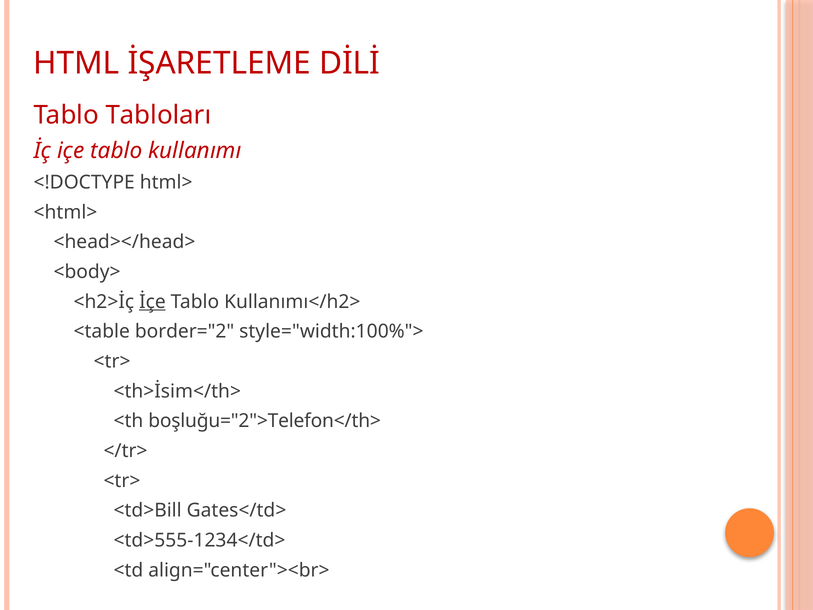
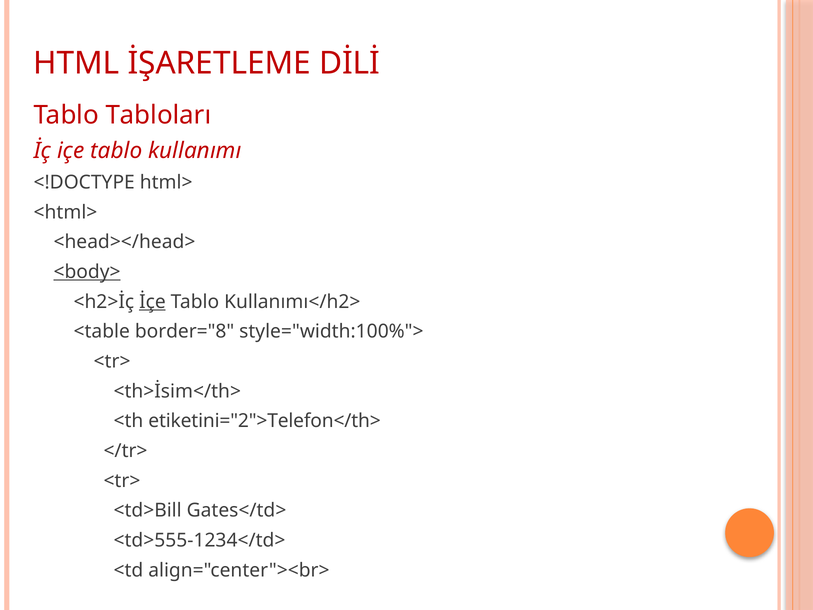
<body> underline: none -> present (87, 272)
border="2: border="2 -> border="8 (185, 331)
boşluğu="2">Telefon</th>: boşluğu="2">Telefon</th> -> etiketini="2">Telefon</th> (265, 421)
